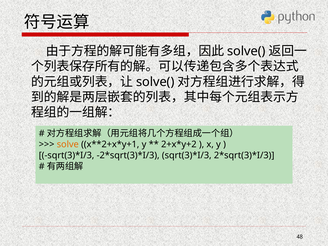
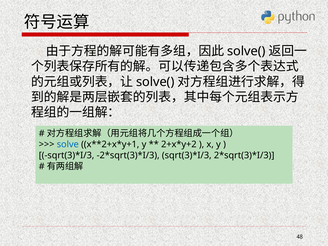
solve colour: orange -> blue (68, 144)
